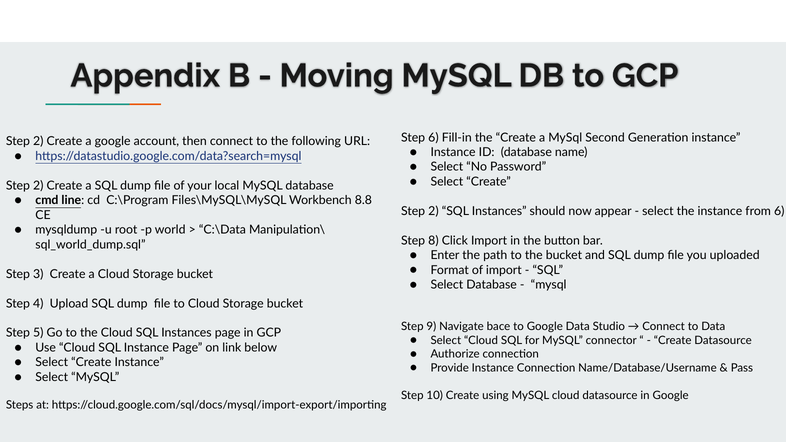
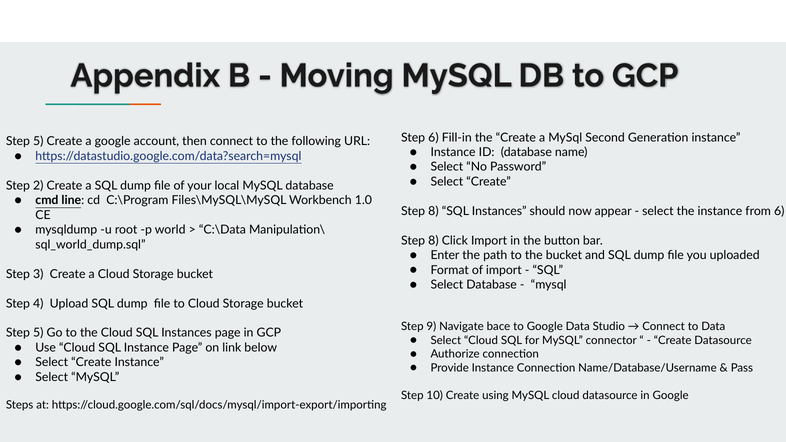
2: 2 -> 5 (38, 141)
8.8: 8.8 -> 1.0 (363, 200)
2: 2 -> 8 (433, 211)
